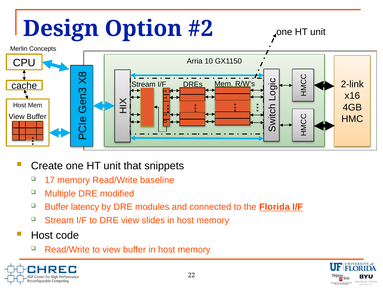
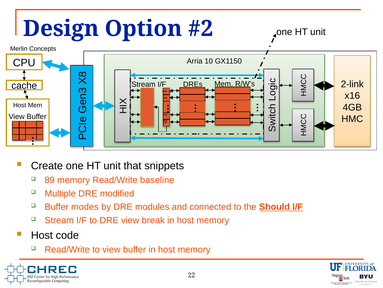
17: 17 -> 89 (50, 180)
latency: latency -> modes (85, 206)
Florida: Florida -> Should (274, 206)
slides: slides -> break (153, 220)
